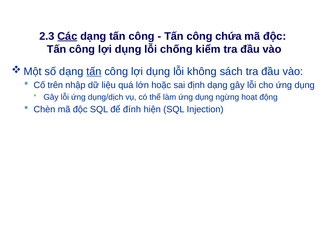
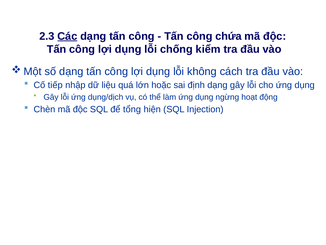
tấn underline: present -> none (94, 71)
sách: sách -> cách (231, 71)
trên: trên -> tiếp (55, 85)
đính: đính -> tổng (132, 109)
